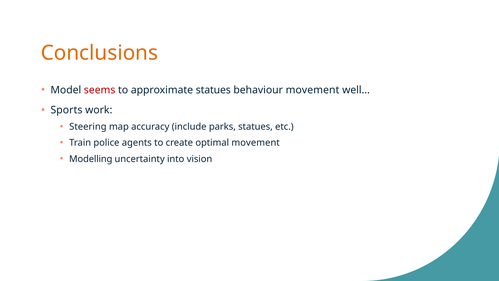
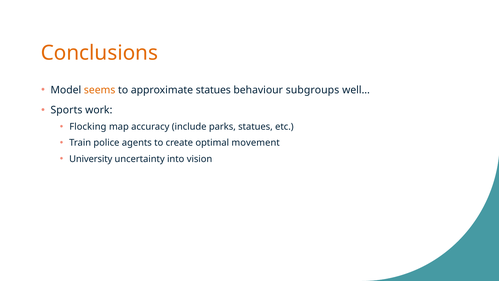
seems colour: red -> orange (100, 90)
behaviour movement: movement -> subgroups (313, 90)
Steering: Steering -> Flocking (88, 127)
Modelling: Modelling -> University (91, 159)
